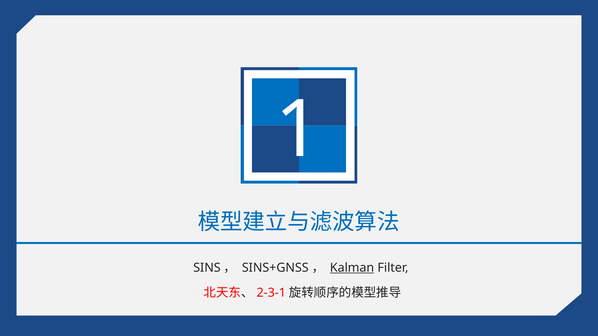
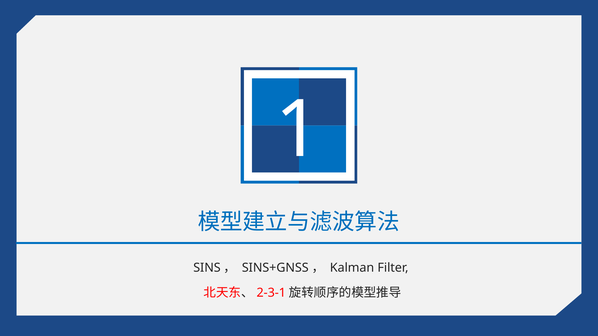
Kalman underline: present -> none (352, 268)
